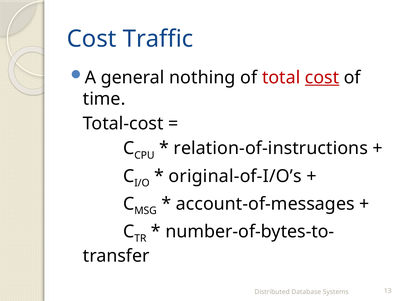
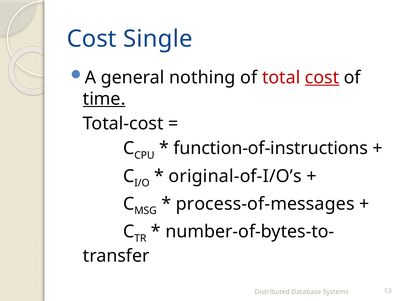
Traffic: Traffic -> Single (158, 39)
time underline: none -> present (104, 99)
relation-of-instructions: relation-of-instructions -> function-of-instructions (271, 148)
account-of-messages: account-of-messages -> process-of-messages (265, 204)
